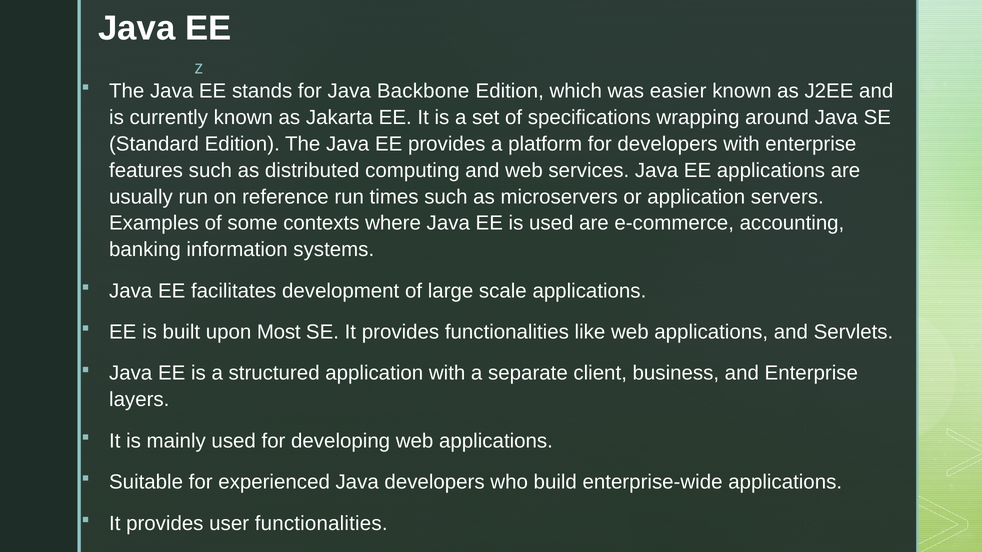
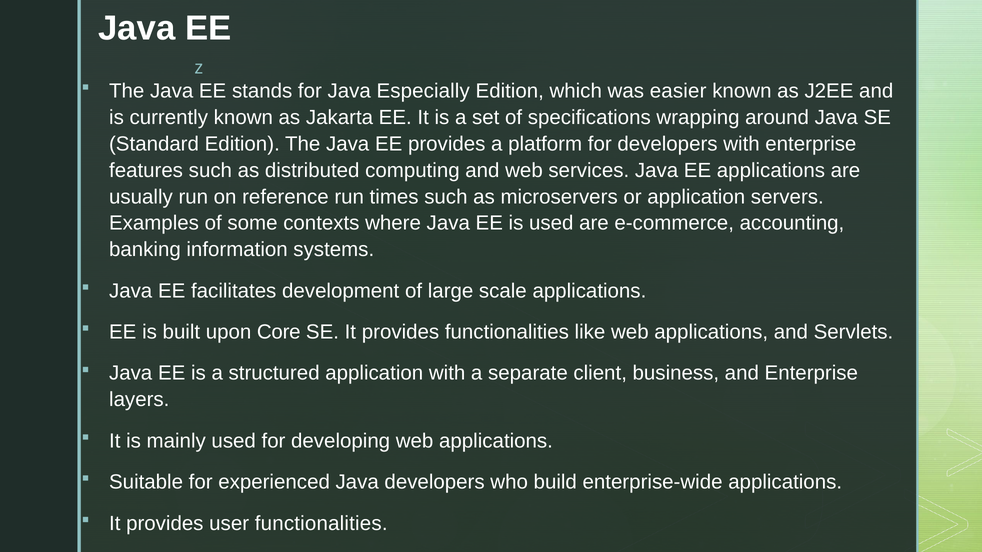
Backbone: Backbone -> Especially (423, 91)
Most: Most -> Core (279, 332)
